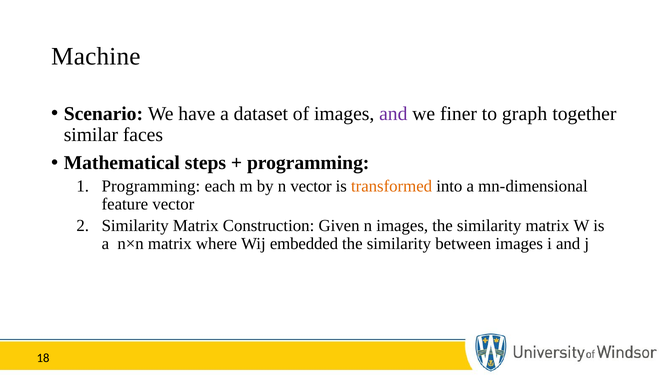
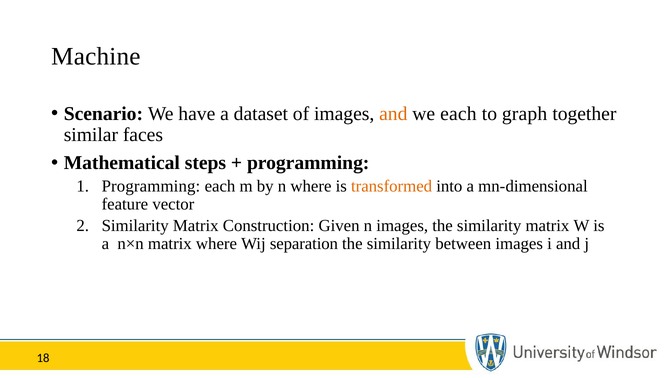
and colour: purple -> orange (393, 114)
we finer: finer -> each (458, 114)
n vector: vector -> where (311, 186)
embedded: embedded -> separation (304, 244)
